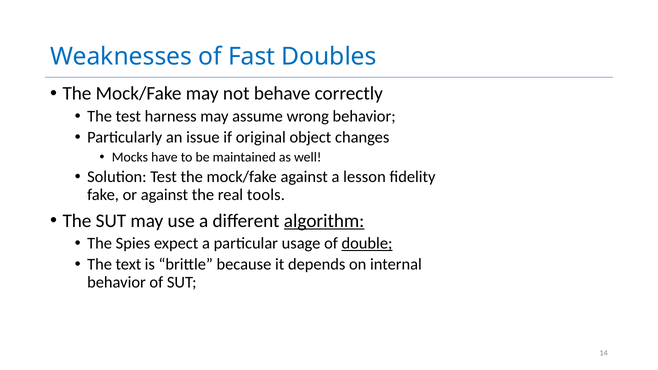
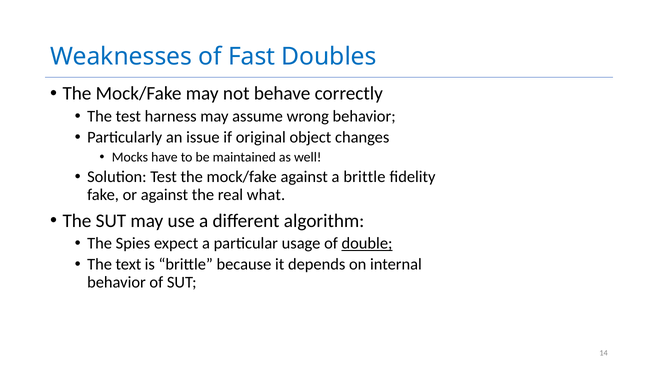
a lesson: lesson -> brittle (364, 177)
tools: tools -> what (266, 195)
algorithm underline: present -> none (324, 221)
